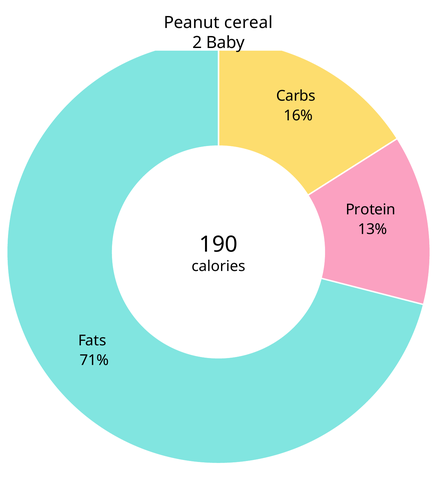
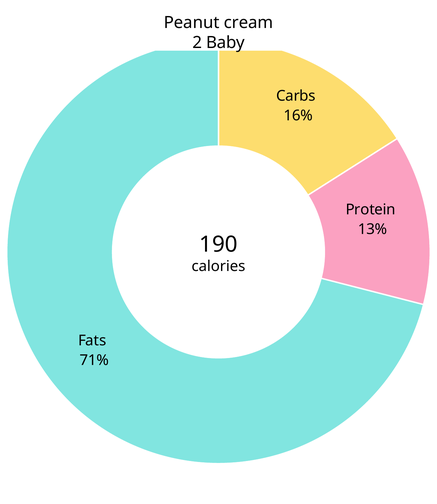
cereal: cereal -> cream (249, 23)
